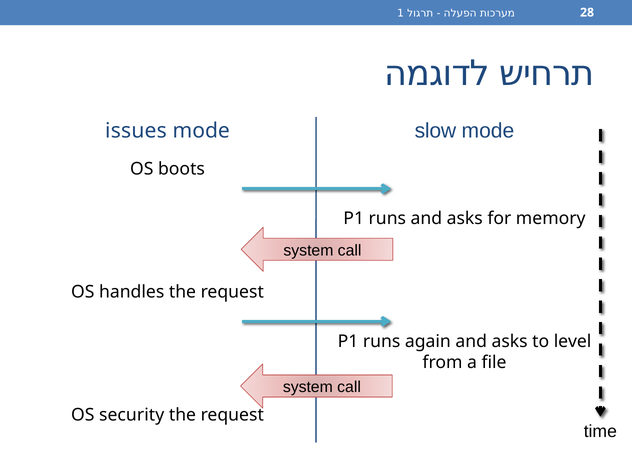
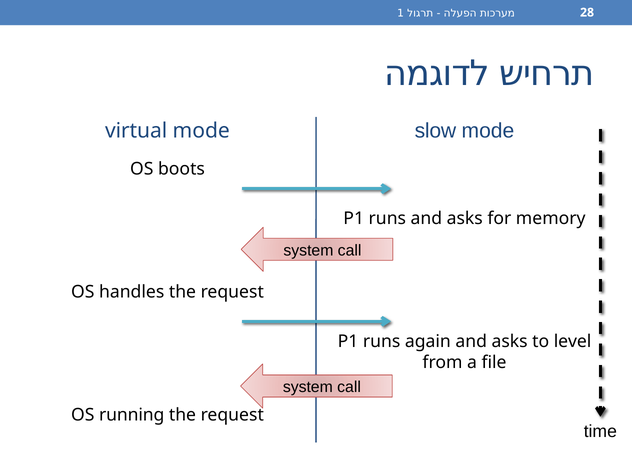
issues: issues -> virtual (136, 131)
security: security -> running (132, 415)
